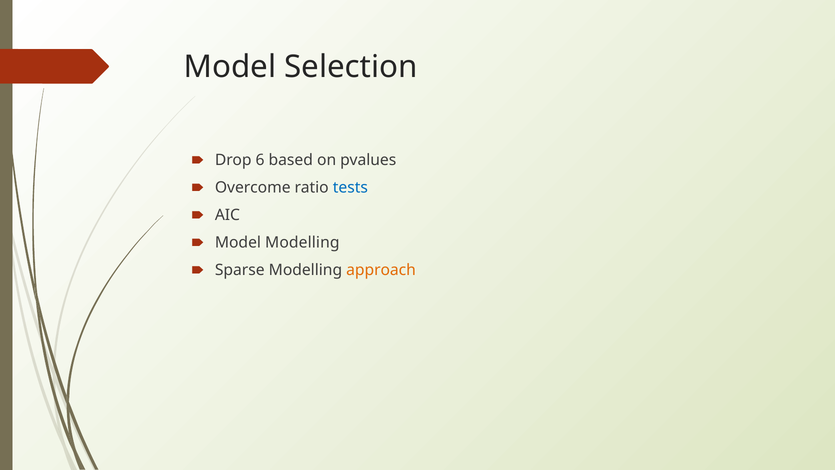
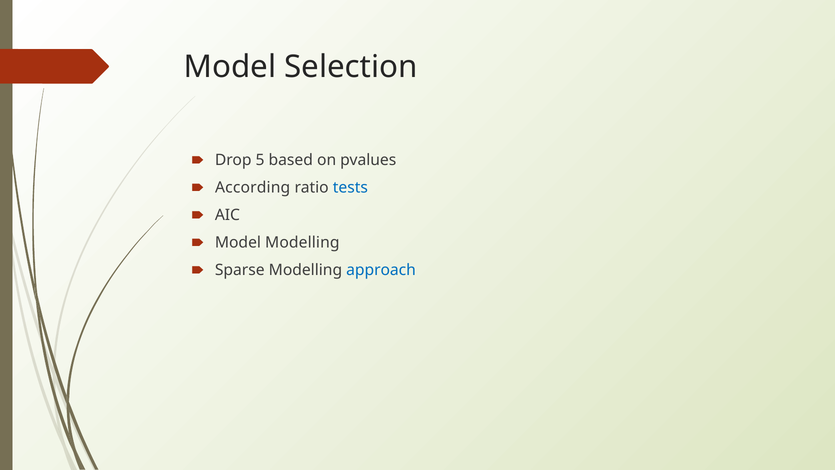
6: 6 -> 5 (260, 160)
Overcome: Overcome -> According (253, 187)
approach colour: orange -> blue (381, 270)
